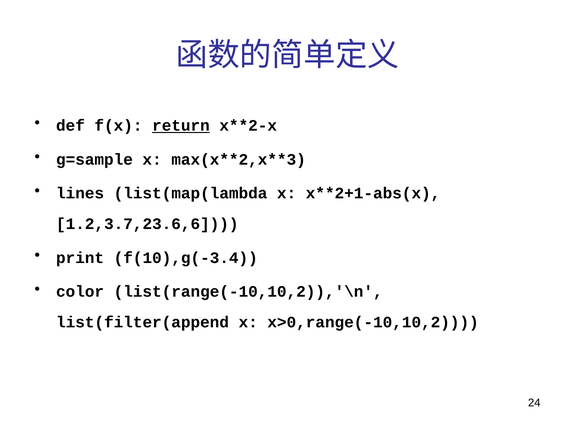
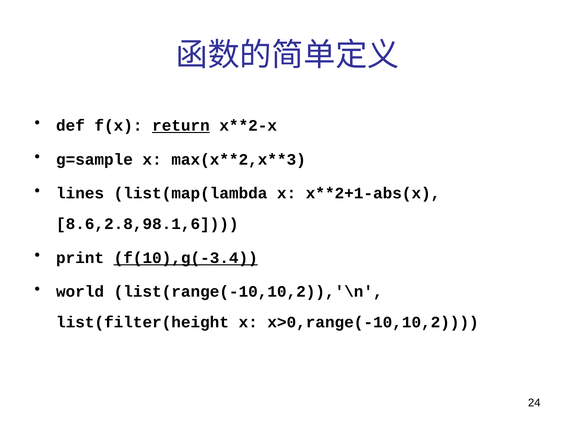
1.2,3.7,23.6,6: 1.2,3.7,23.6,6 -> 8.6,2.8,98.1,6 (147, 224)
f(10),g(-3.4 underline: none -> present (186, 258)
color: color -> world (80, 292)
list(filter(append: list(filter(append -> list(filter(height (143, 323)
